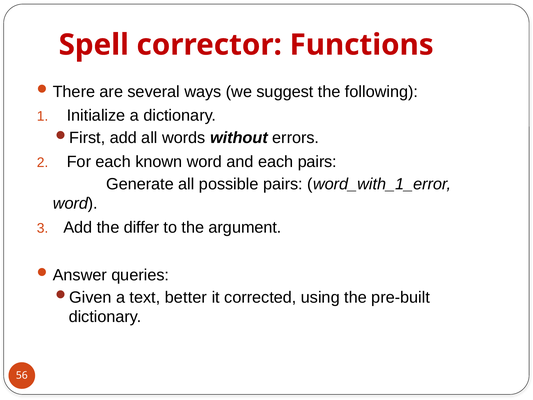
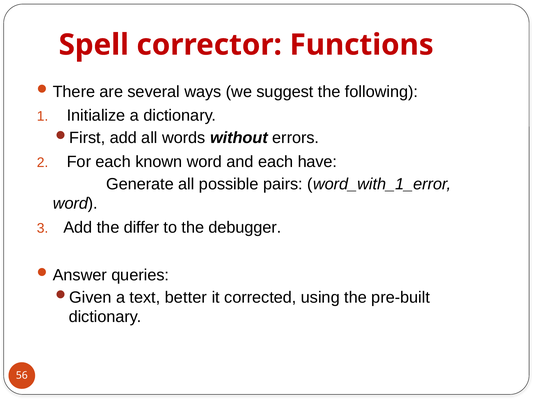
each pairs: pairs -> have (317, 162)
argument: argument -> debugger (245, 227)
